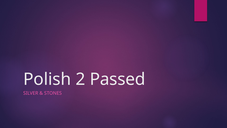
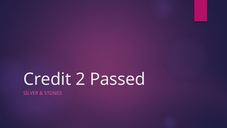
Polish: Polish -> Credit (47, 79)
